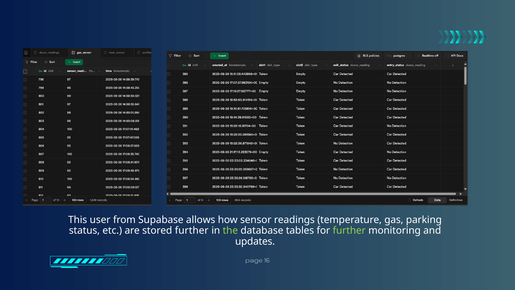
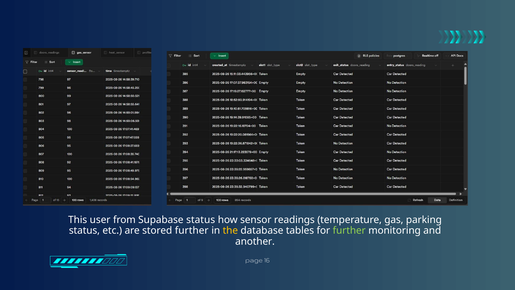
Supabase allows: allows -> status (201, 220)
the colour: light green -> yellow (230, 230)
updates: updates -> another (255, 241)
